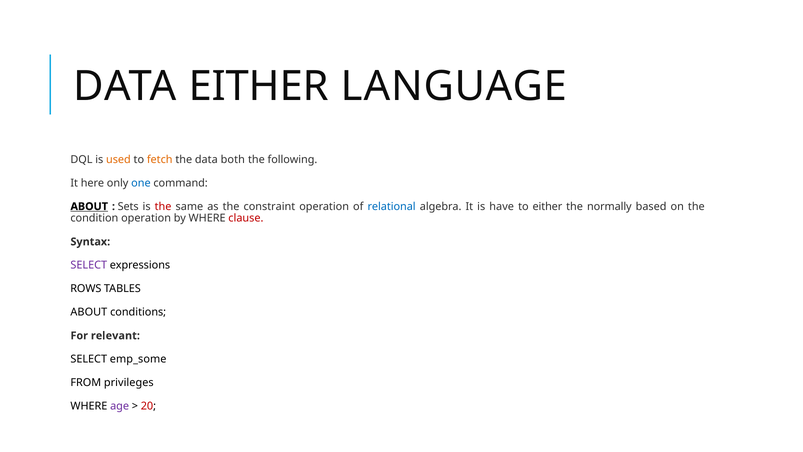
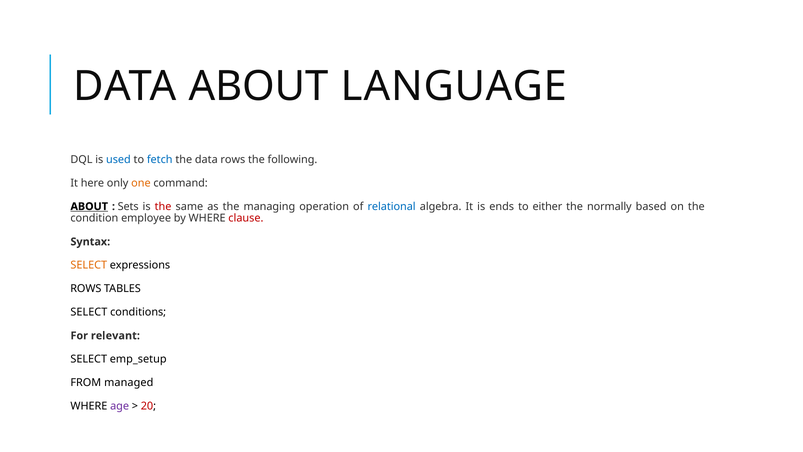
DATA EITHER: EITHER -> ABOUT (259, 86)
used colour: orange -> blue (118, 159)
fetch colour: orange -> blue (160, 159)
data both: both -> rows (233, 159)
one colour: blue -> orange (141, 183)
constraint: constraint -> managing (269, 206)
have: have -> ends (502, 206)
condition operation: operation -> employee (146, 218)
SELECT colour: purple -> orange (89, 265)
ABOUT: ABOUT -> SELECT (89, 312)
emp_some: emp_some -> emp_setup (138, 359)
privileges: privileges -> managed (129, 382)
